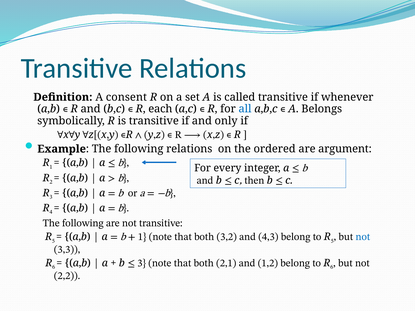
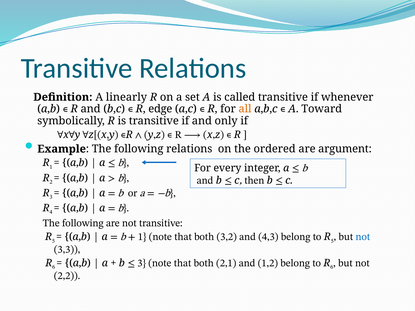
consent: consent -> linearly (126, 97)
each: each -> edge (160, 109)
all colour: blue -> orange (245, 109)
Belongs: Belongs -> Toward (322, 109)
